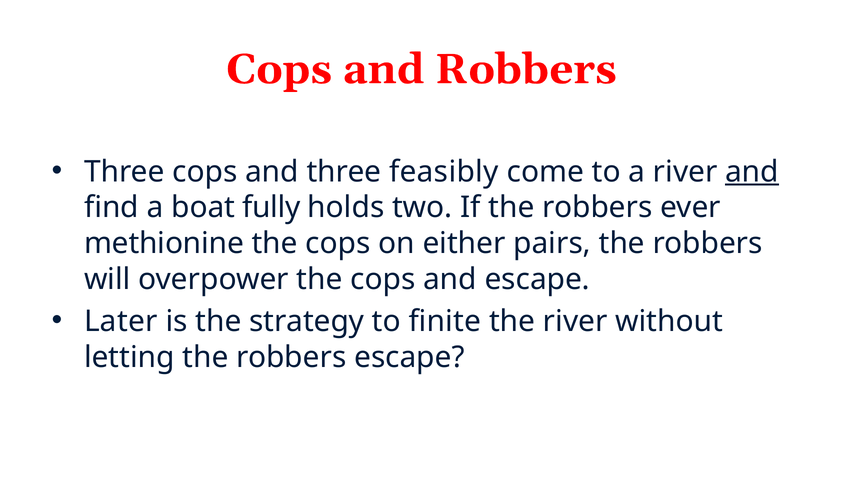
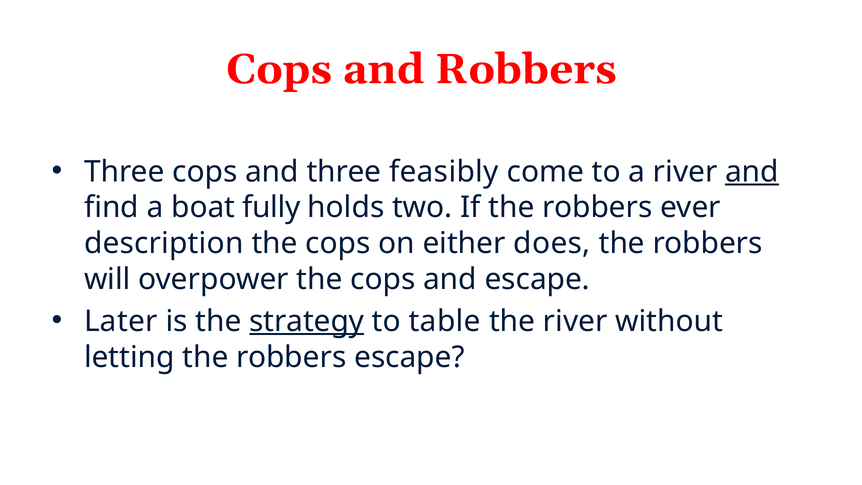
methionine: methionine -> description (164, 243)
pairs: pairs -> does (552, 243)
strategy underline: none -> present (307, 321)
finite: finite -> table (445, 321)
